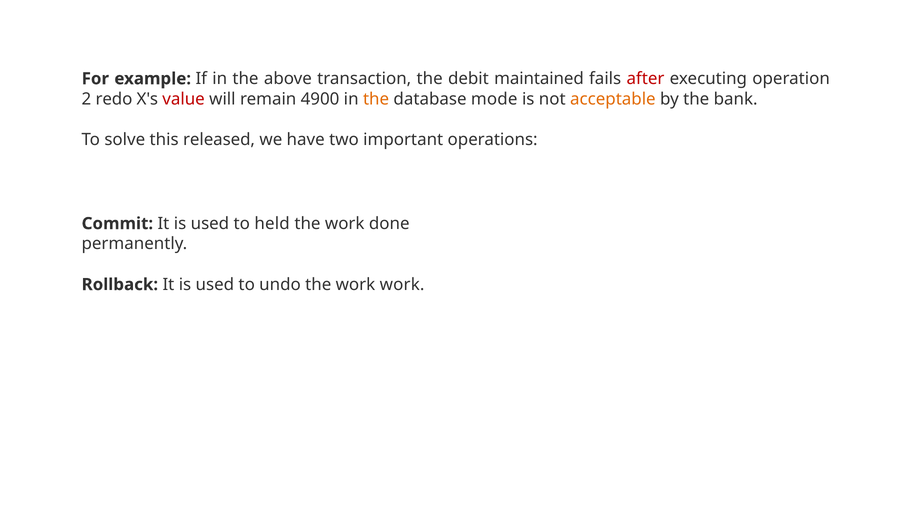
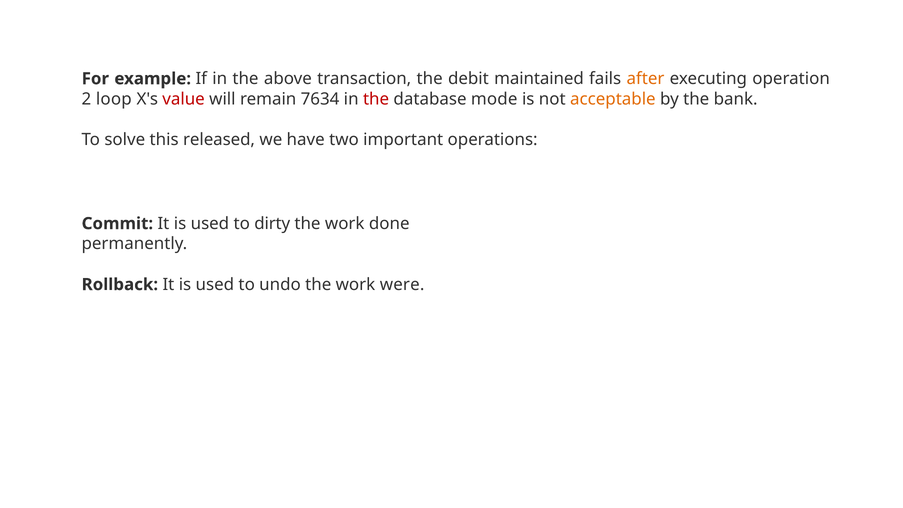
after colour: red -> orange (645, 79)
redo: redo -> loop (114, 99)
4900: 4900 -> 7634 (320, 99)
the colour: orange -> red (376, 99)
held: held -> dirty (272, 224)
work work: work -> were (402, 285)
